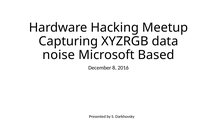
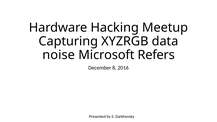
Based: Based -> Refers (156, 55)
